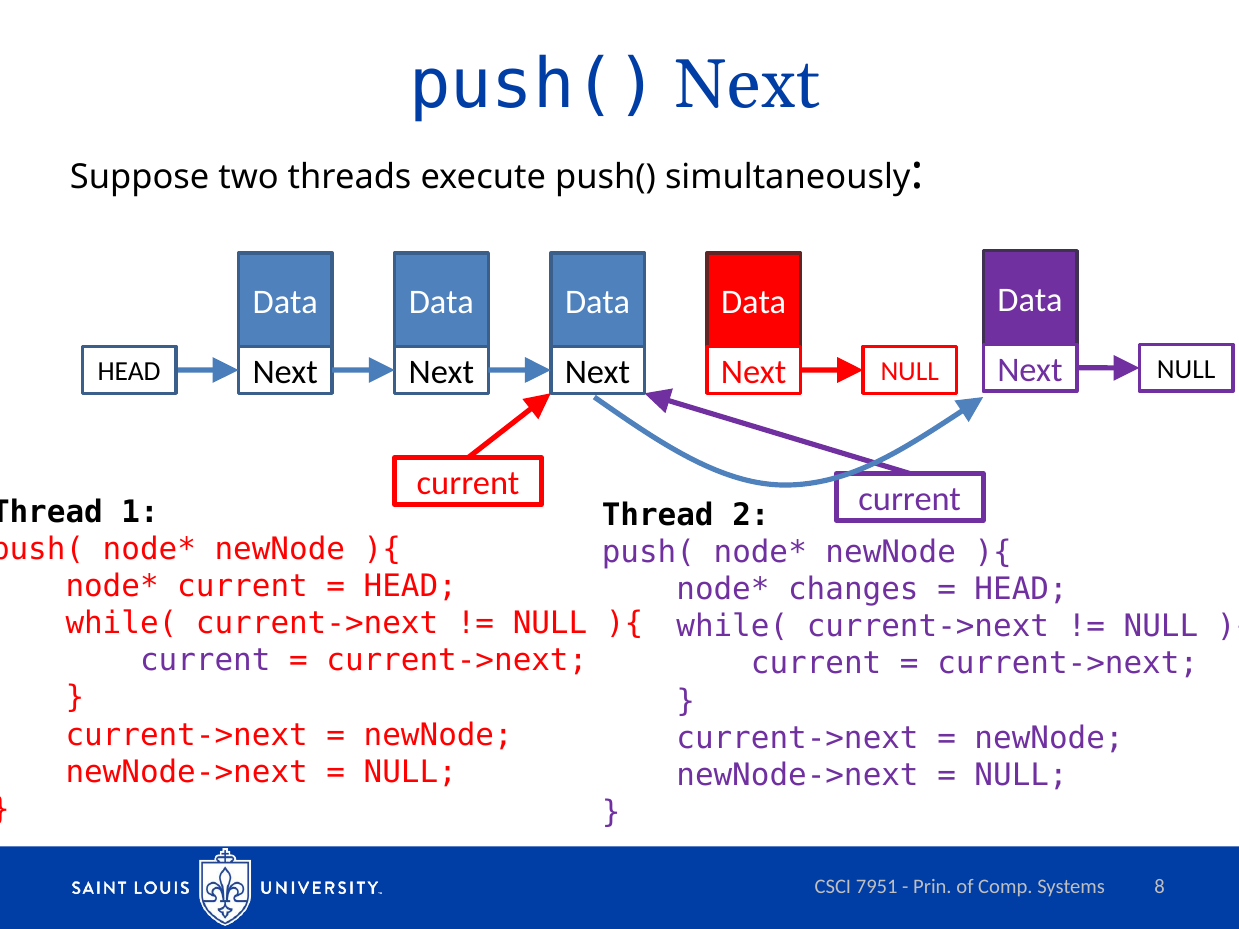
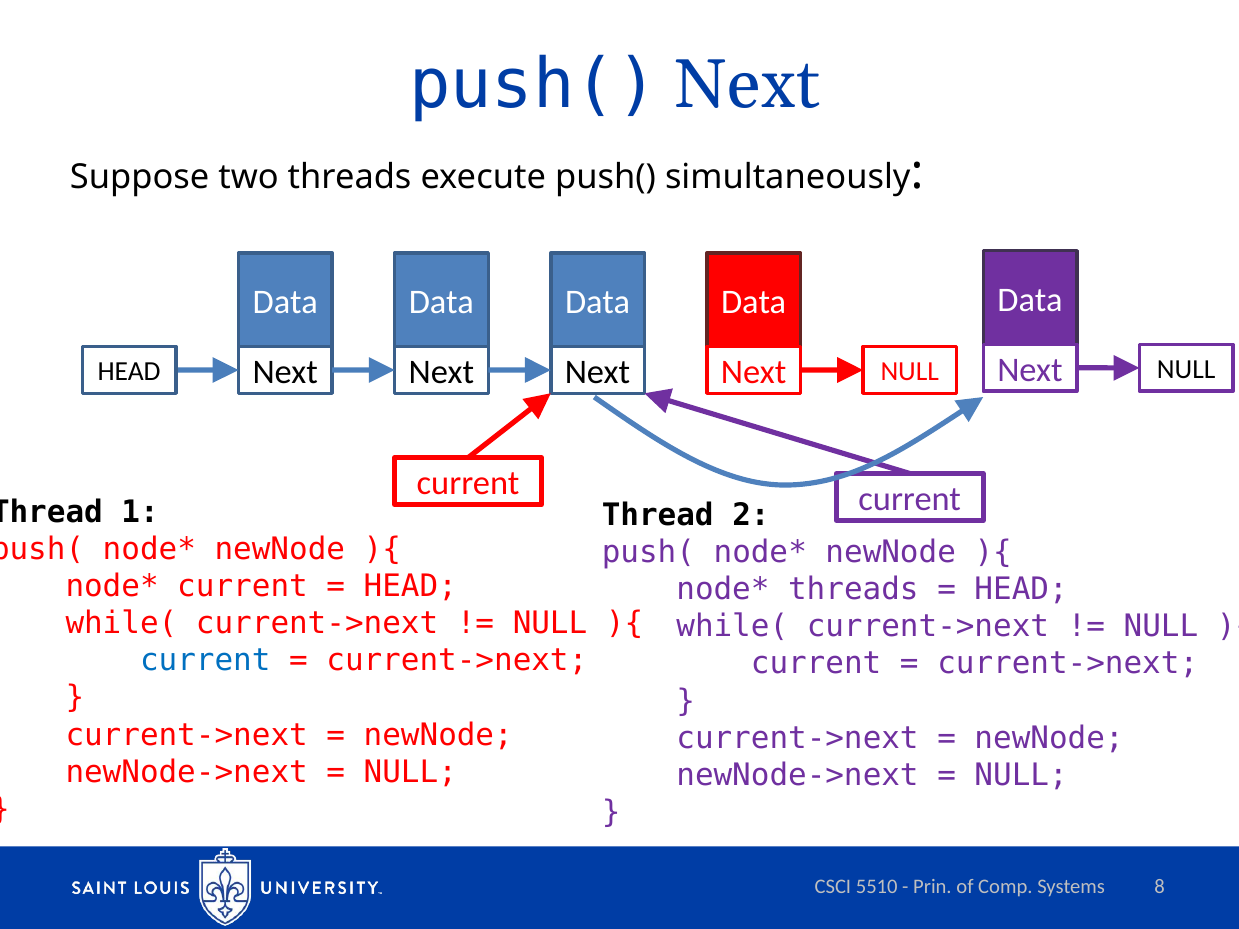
changes: changes -> threads (853, 590)
current colour: purple -> blue (205, 661)
7951: 7951 -> 5510 (877, 887)
